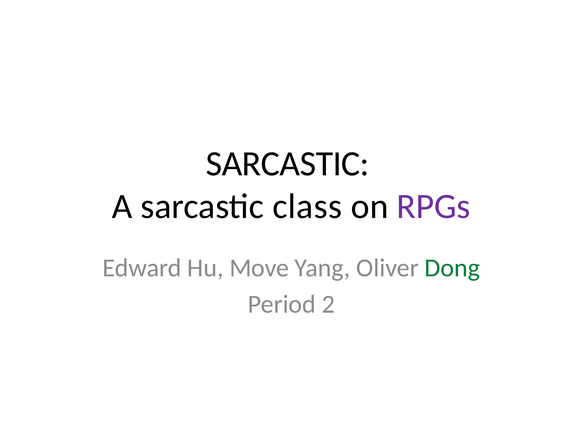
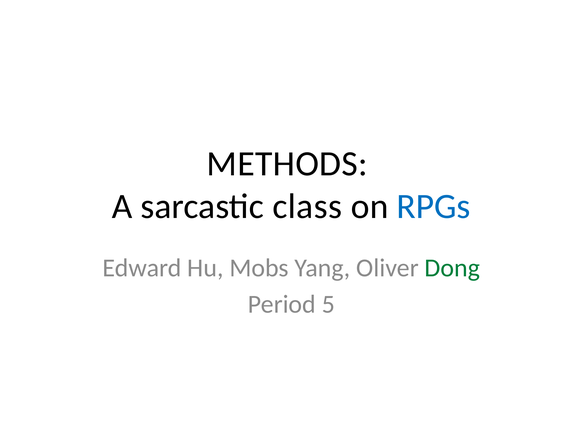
SARCASTIC: SARCASTIC -> METHODS (287, 164)
RPGs colour: purple -> blue (434, 207)
Move: Move -> Mobs (259, 268)
2: 2 -> 5 (328, 304)
